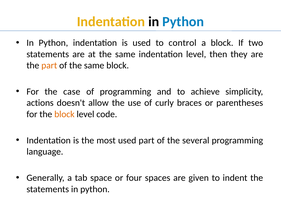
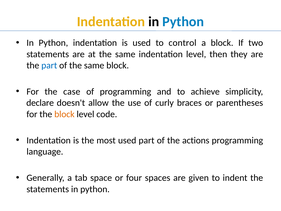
part colour: orange -> blue (49, 65)
actions: actions -> declare (40, 103)
several: several -> actions (196, 140)
